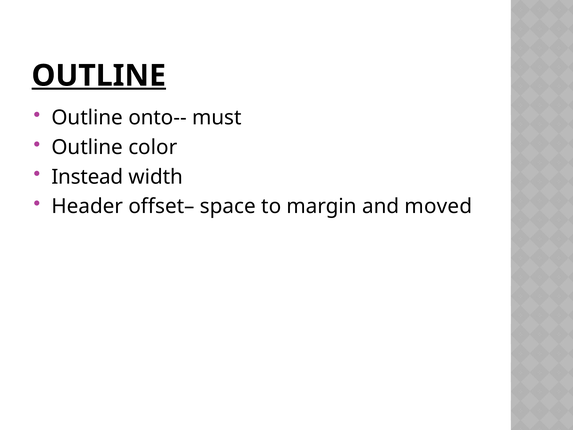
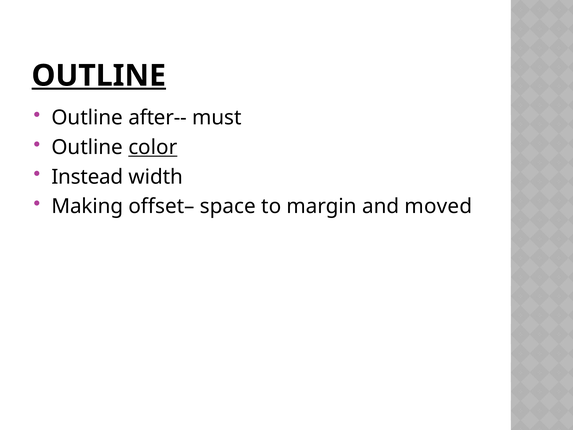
onto--: onto-- -> after-- (158, 118)
color underline: none -> present (153, 147)
Header: Header -> Making (87, 206)
